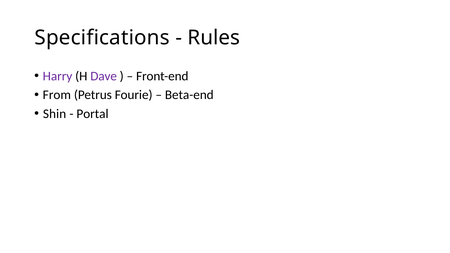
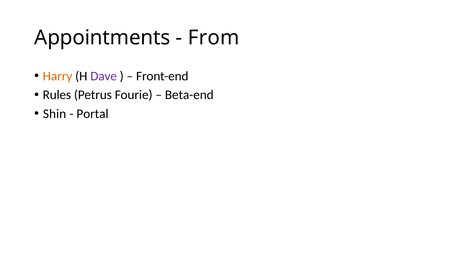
Specifications: Specifications -> Appointments (102, 38)
Rules: Rules -> From (214, 38)
Harry colour: purple -> orange (58, 76)
From: From -> Rules (57, 95)
